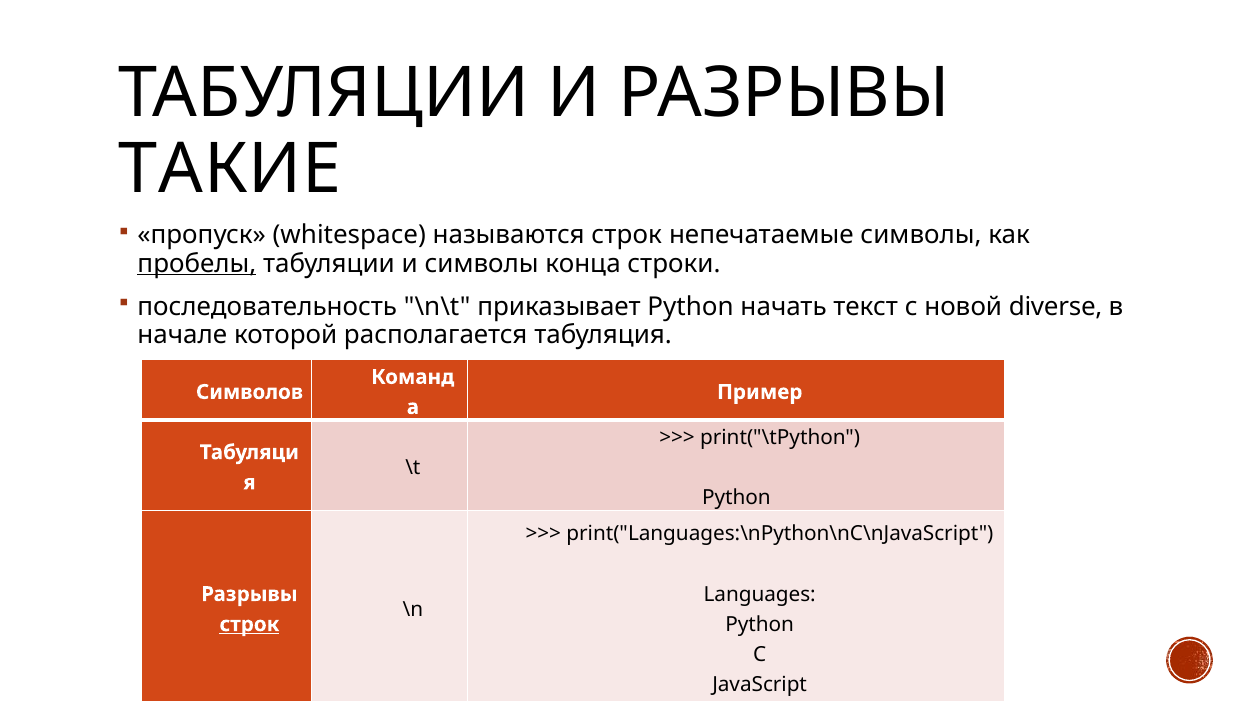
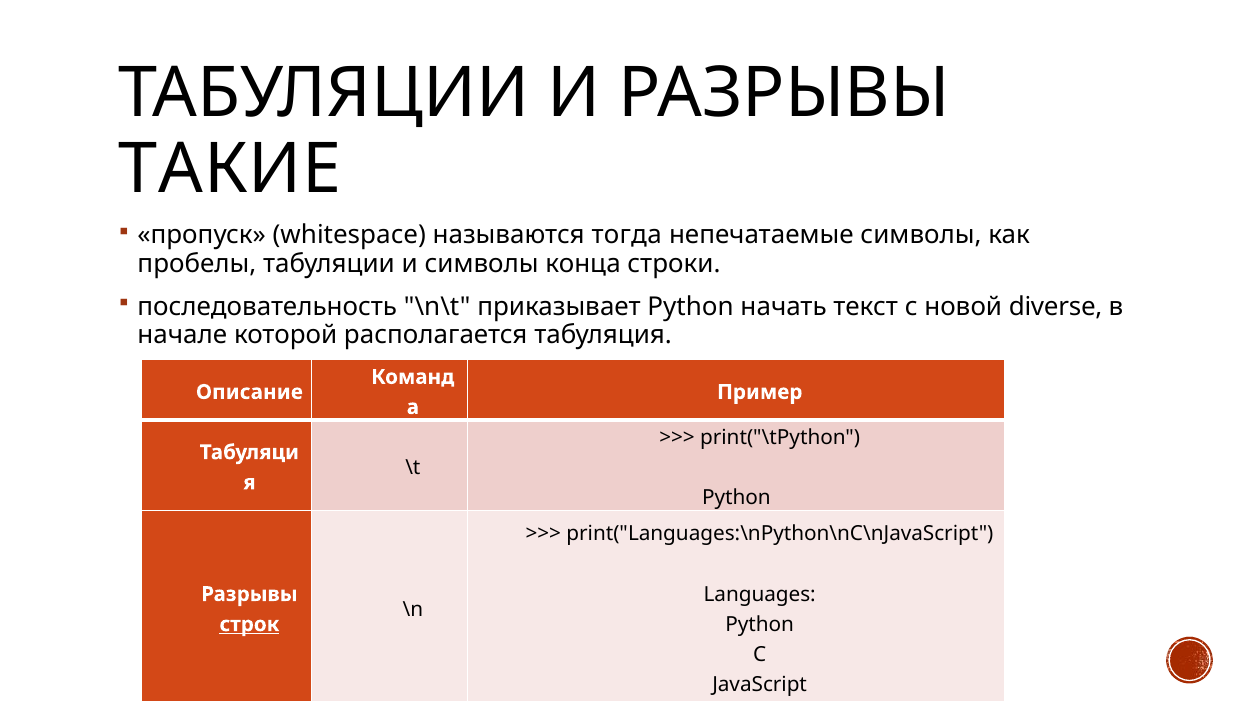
называются строк: строк -> тогда (627, 236)
пробелы underline: present -> none (197, 264)
Символов: Символов -> Описание (249, 392)
